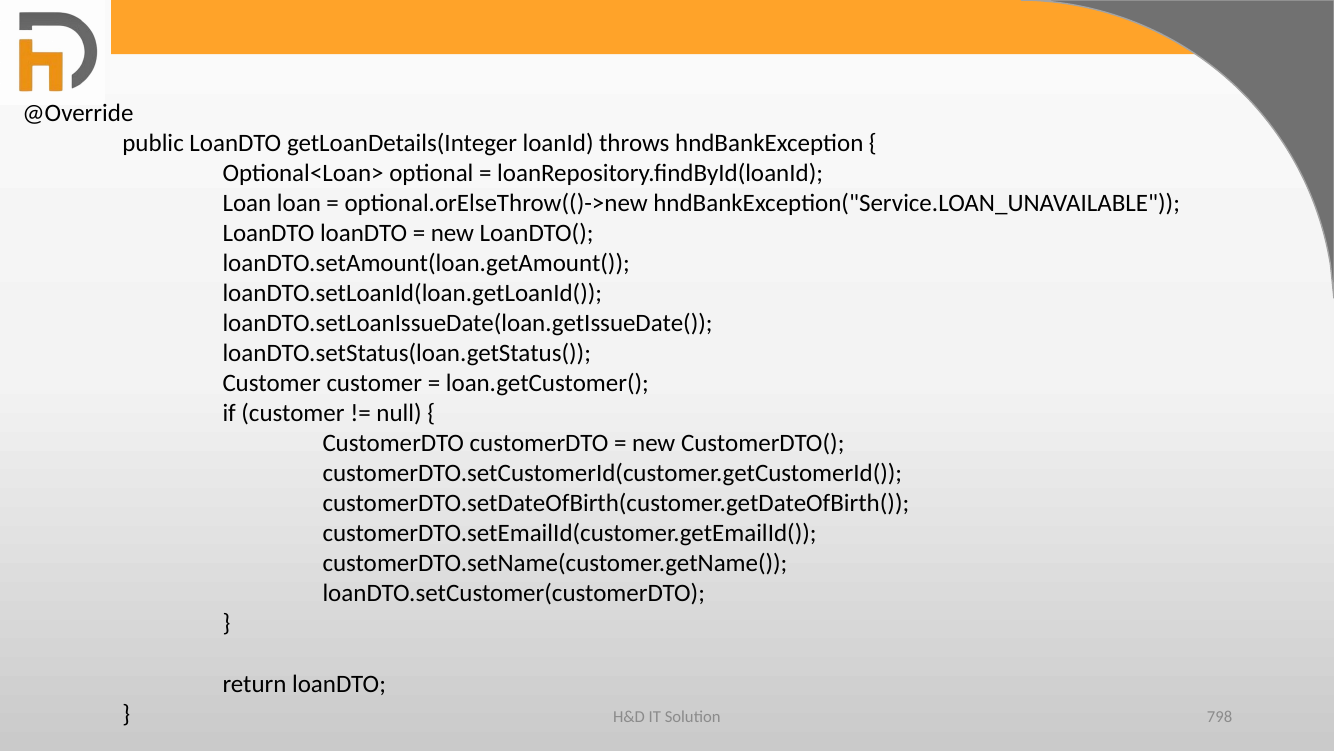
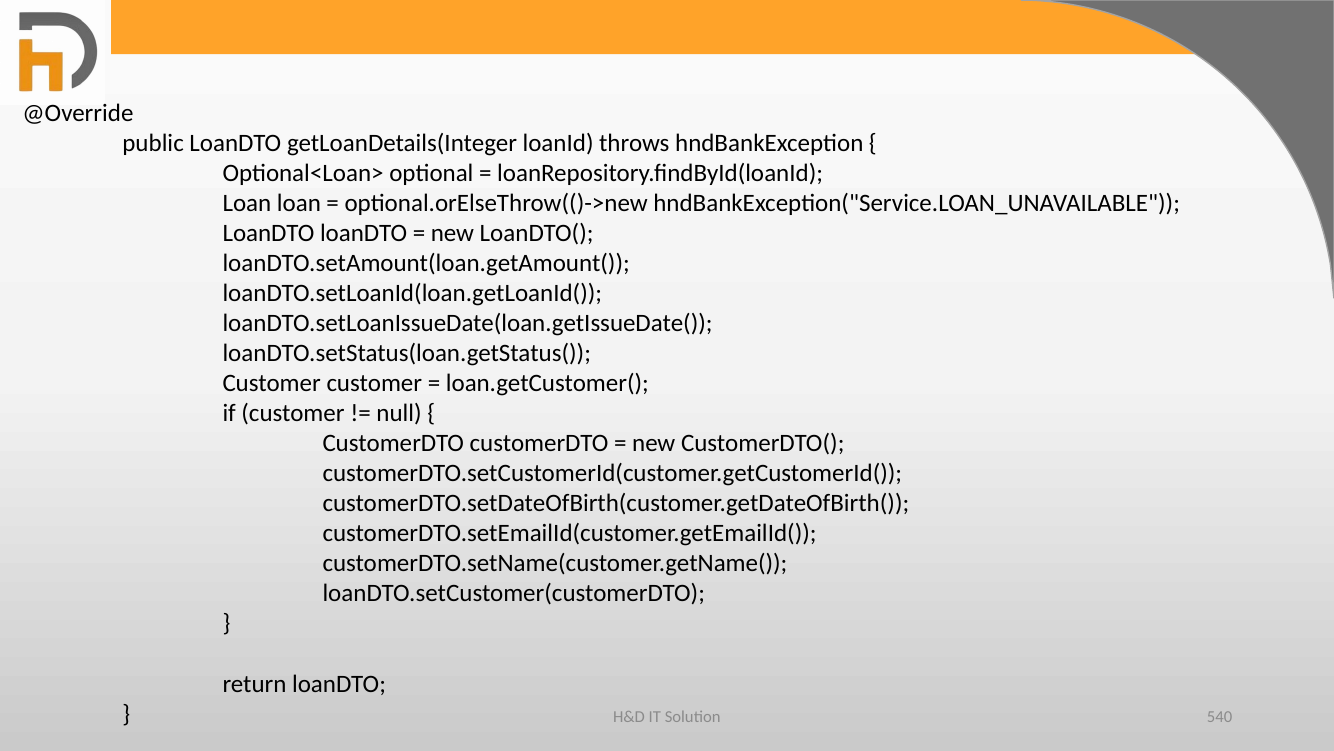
798: 798 -> 540 (1220, 716)
